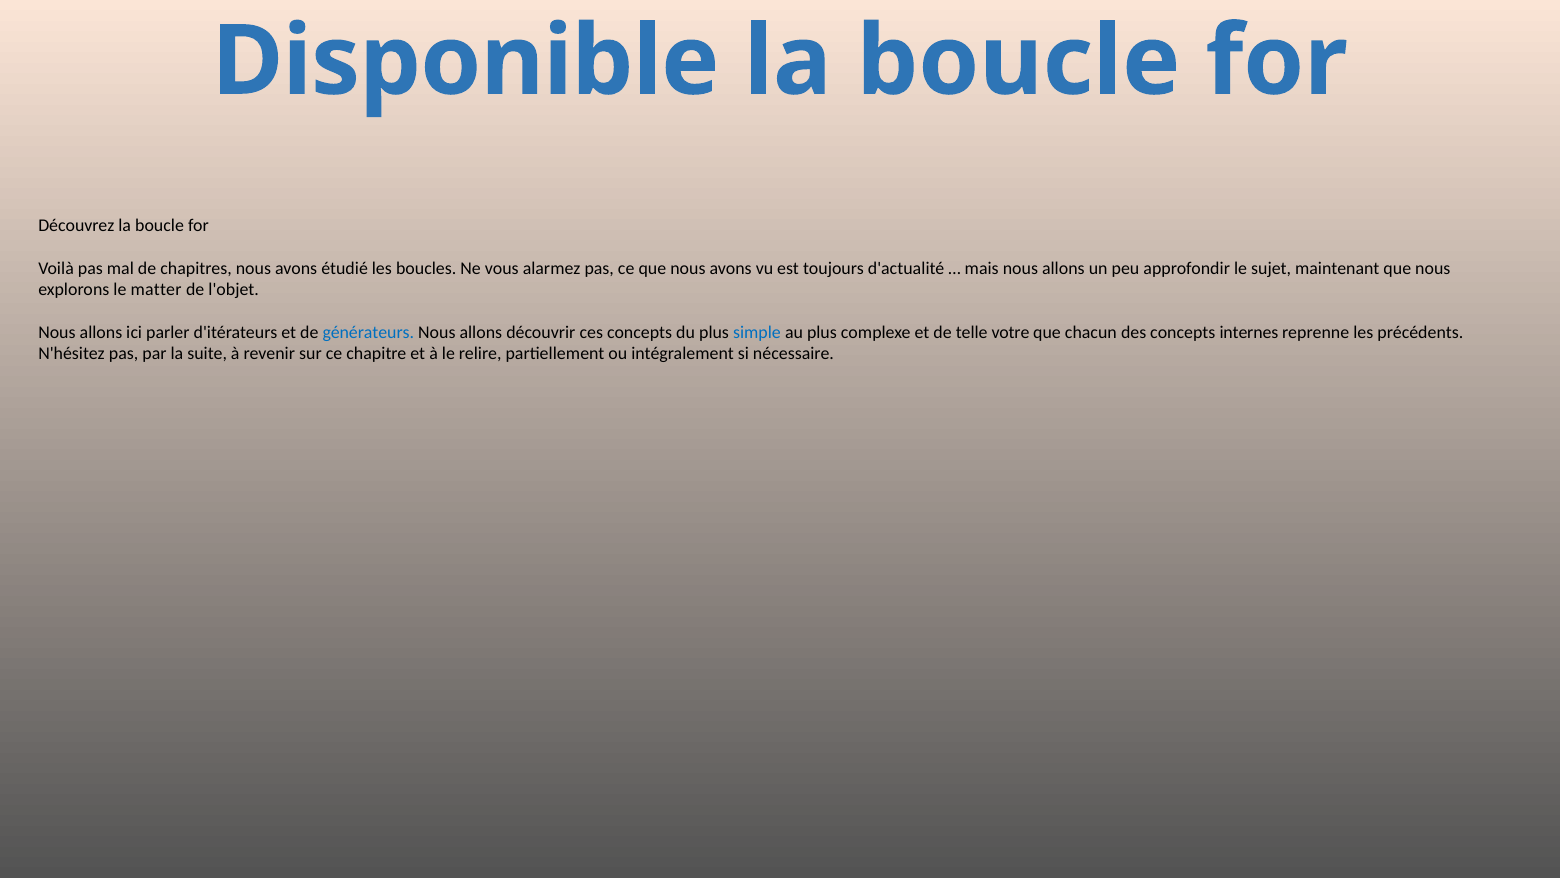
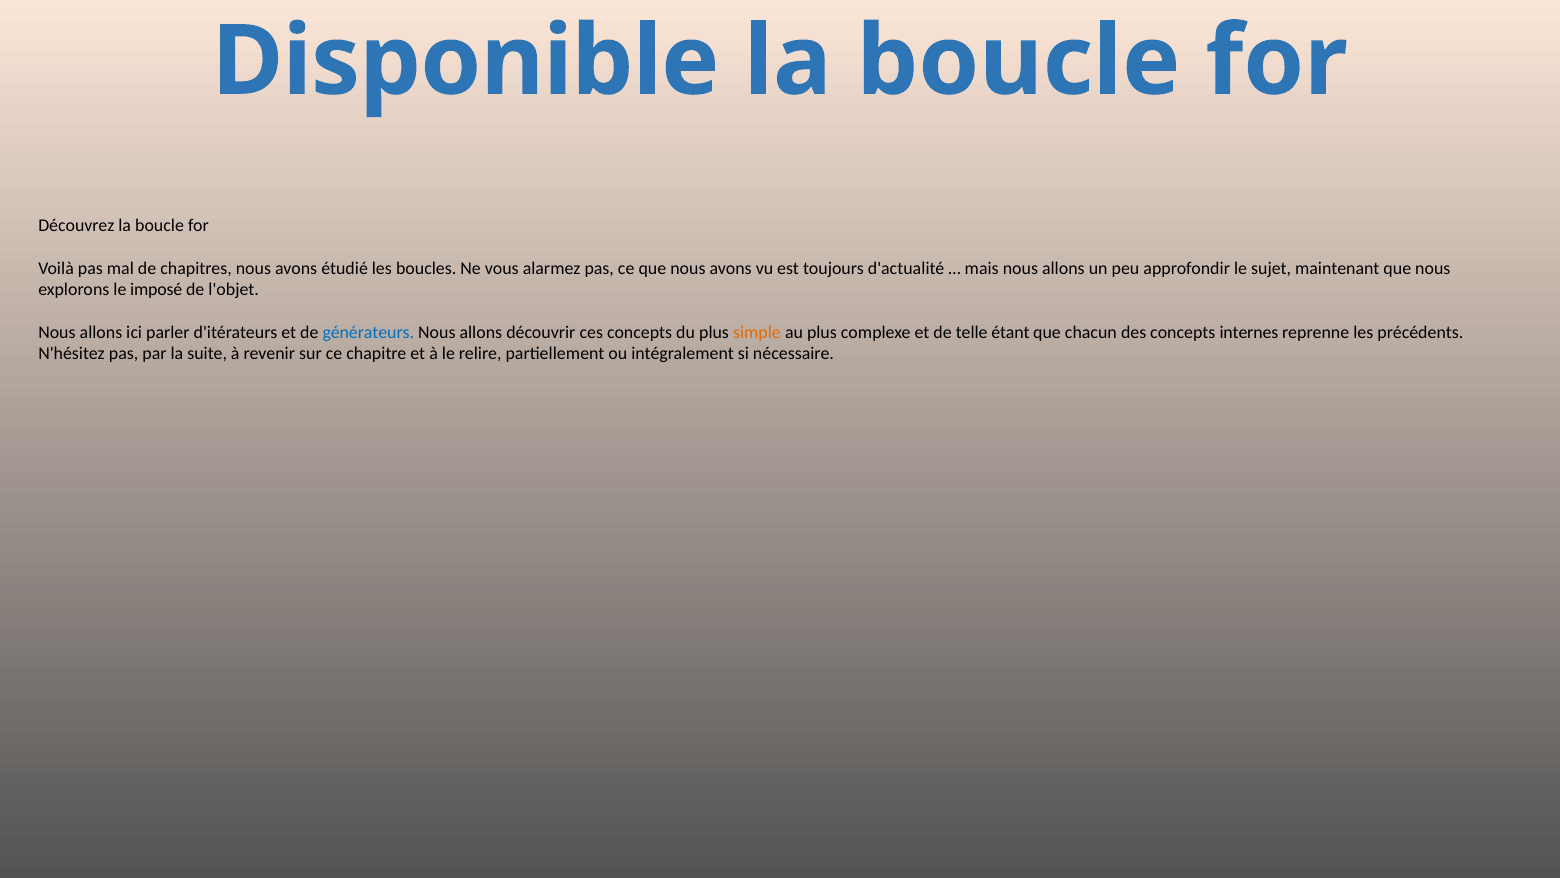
matter: matter -> imposé (156, 289)
simple colour: blue -> orange (757, 332)
votre: votre -> étant (1011, 332)
